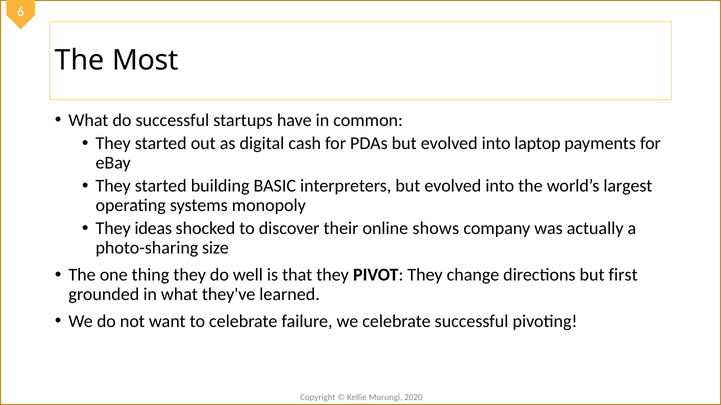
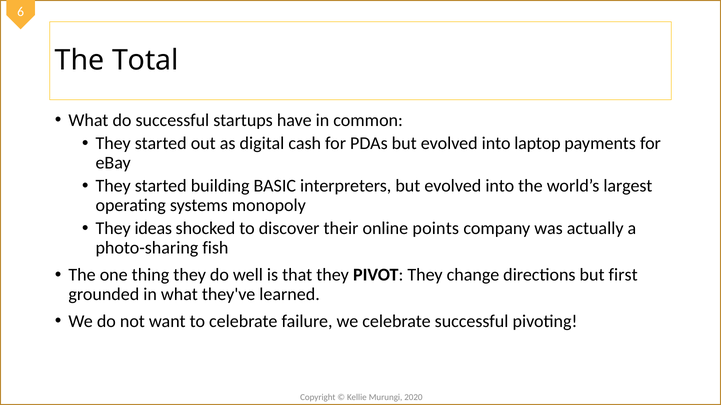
Most: Most -> Total (145, 61)
shows: shows -> points (436, 229)
size: size -> fish (215, 248)
